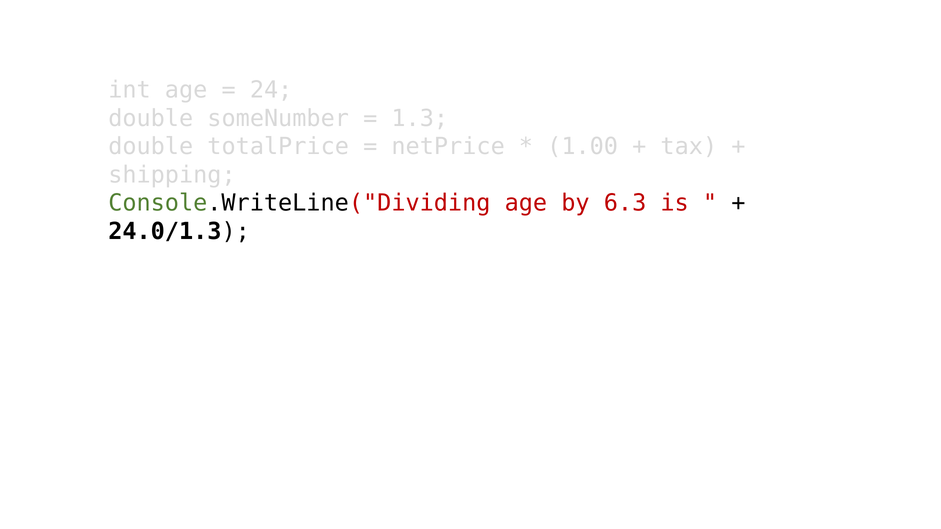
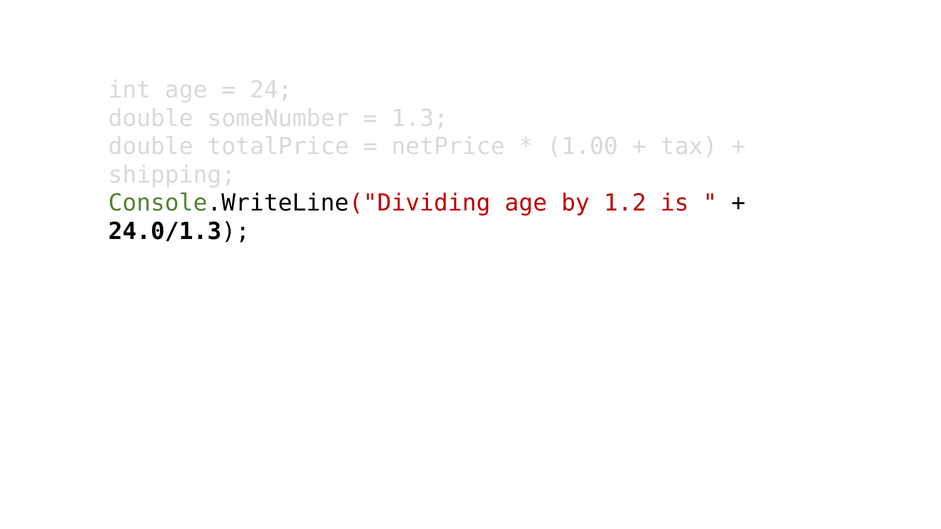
6.3: 6.3 -> 1.2 (625, 203)
